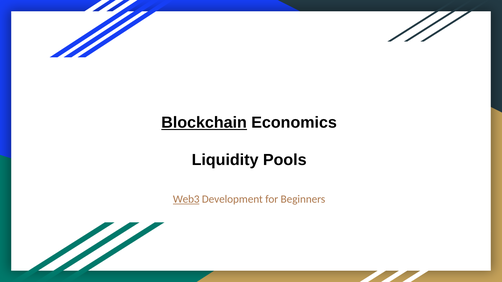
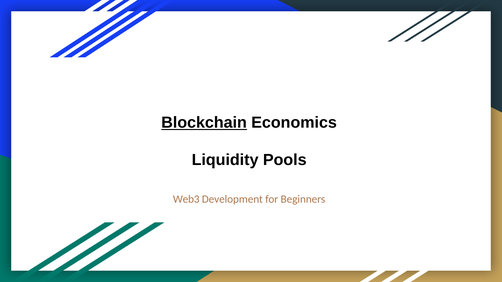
Web3 underline: present -> none (186, 199)
